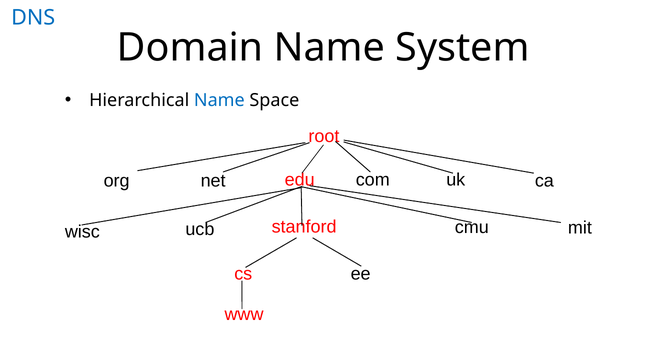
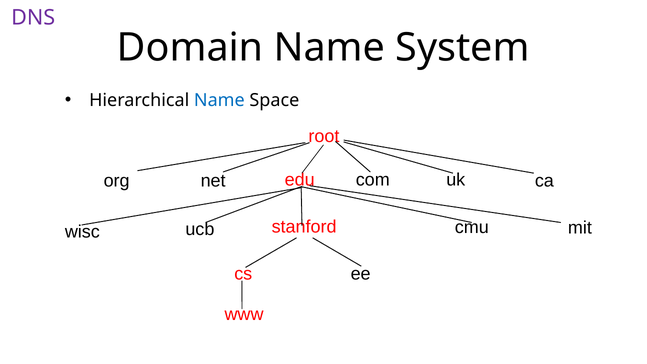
DNS colour: blue -> purple (33, 18)
